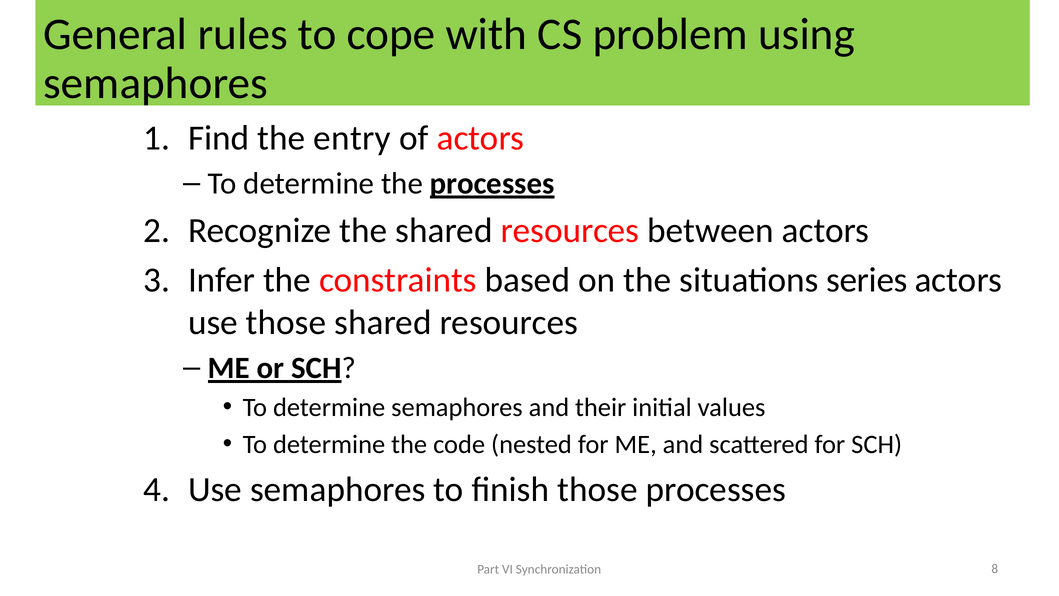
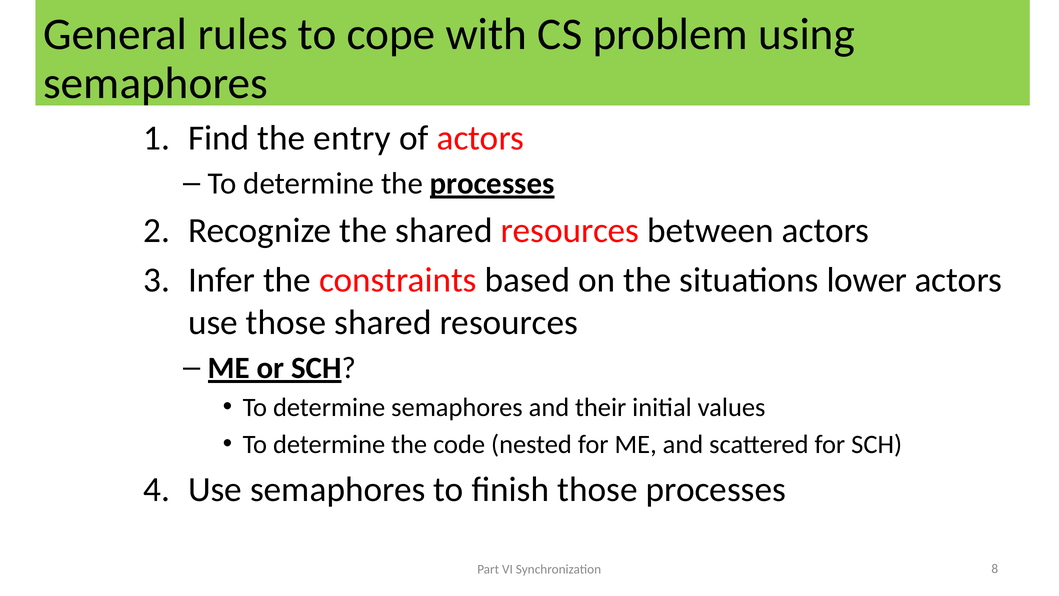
series: series -> lower (867, 280)
